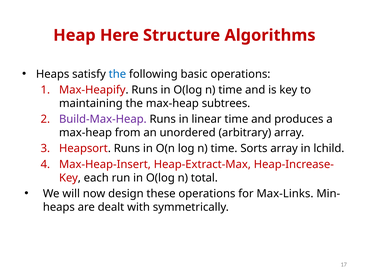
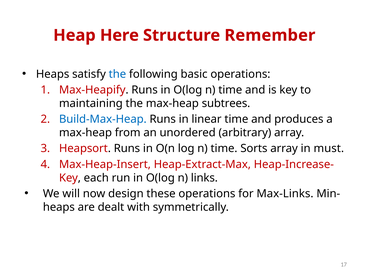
Algorithms: Algorithms -> Remember (270, 35)
Build-Max-Heap colour: purple -> blue (103, 119)
lchild: lchild -> must (329, 148)
total: total -> links (204, 178)
